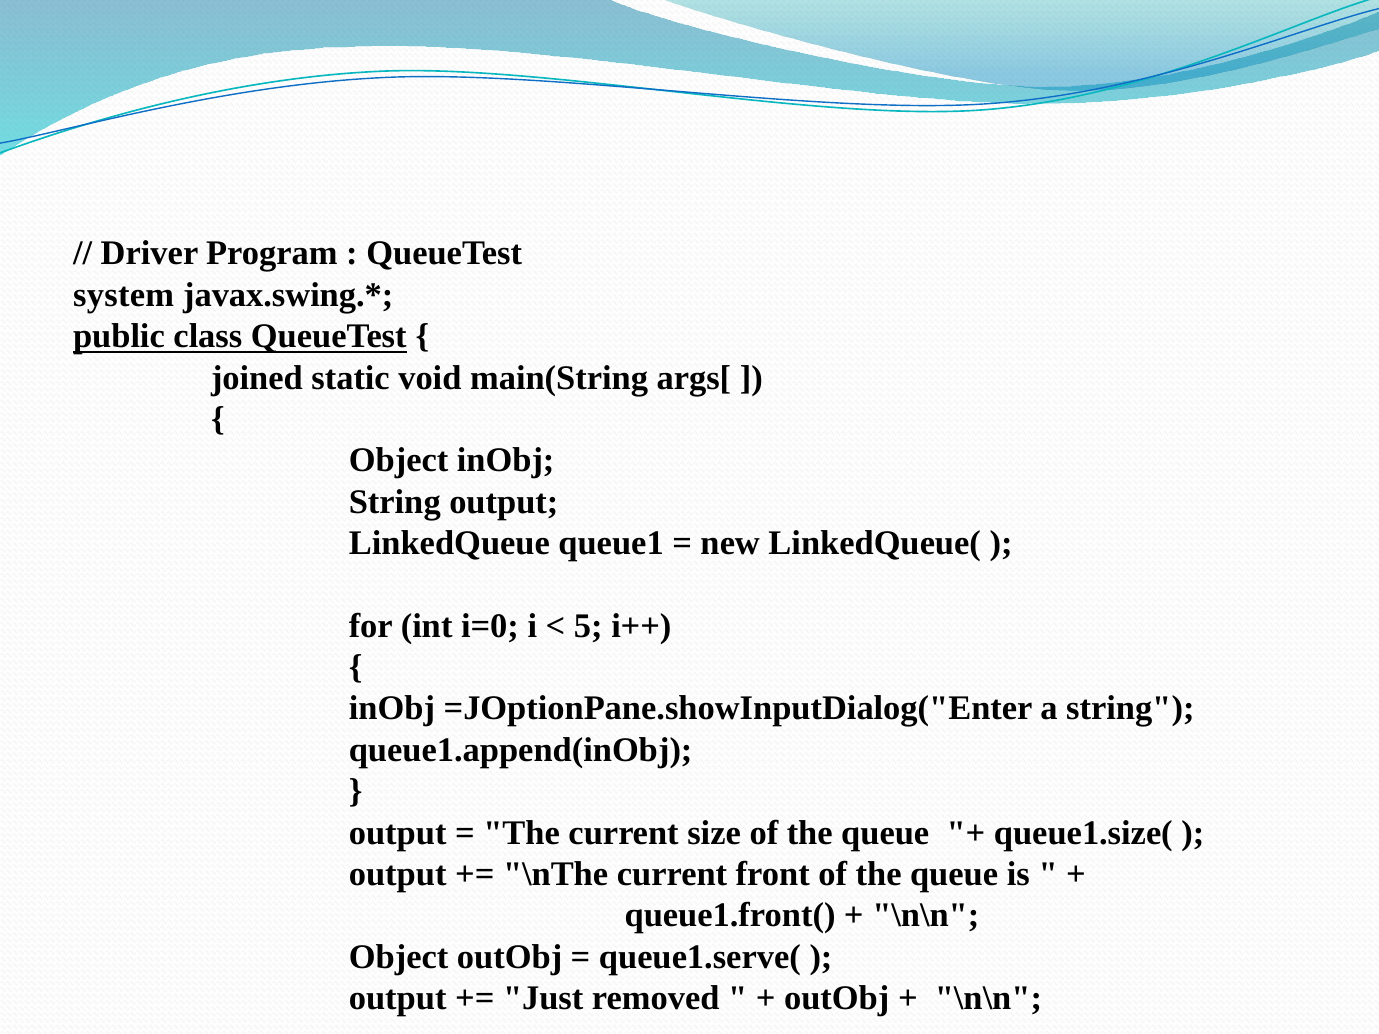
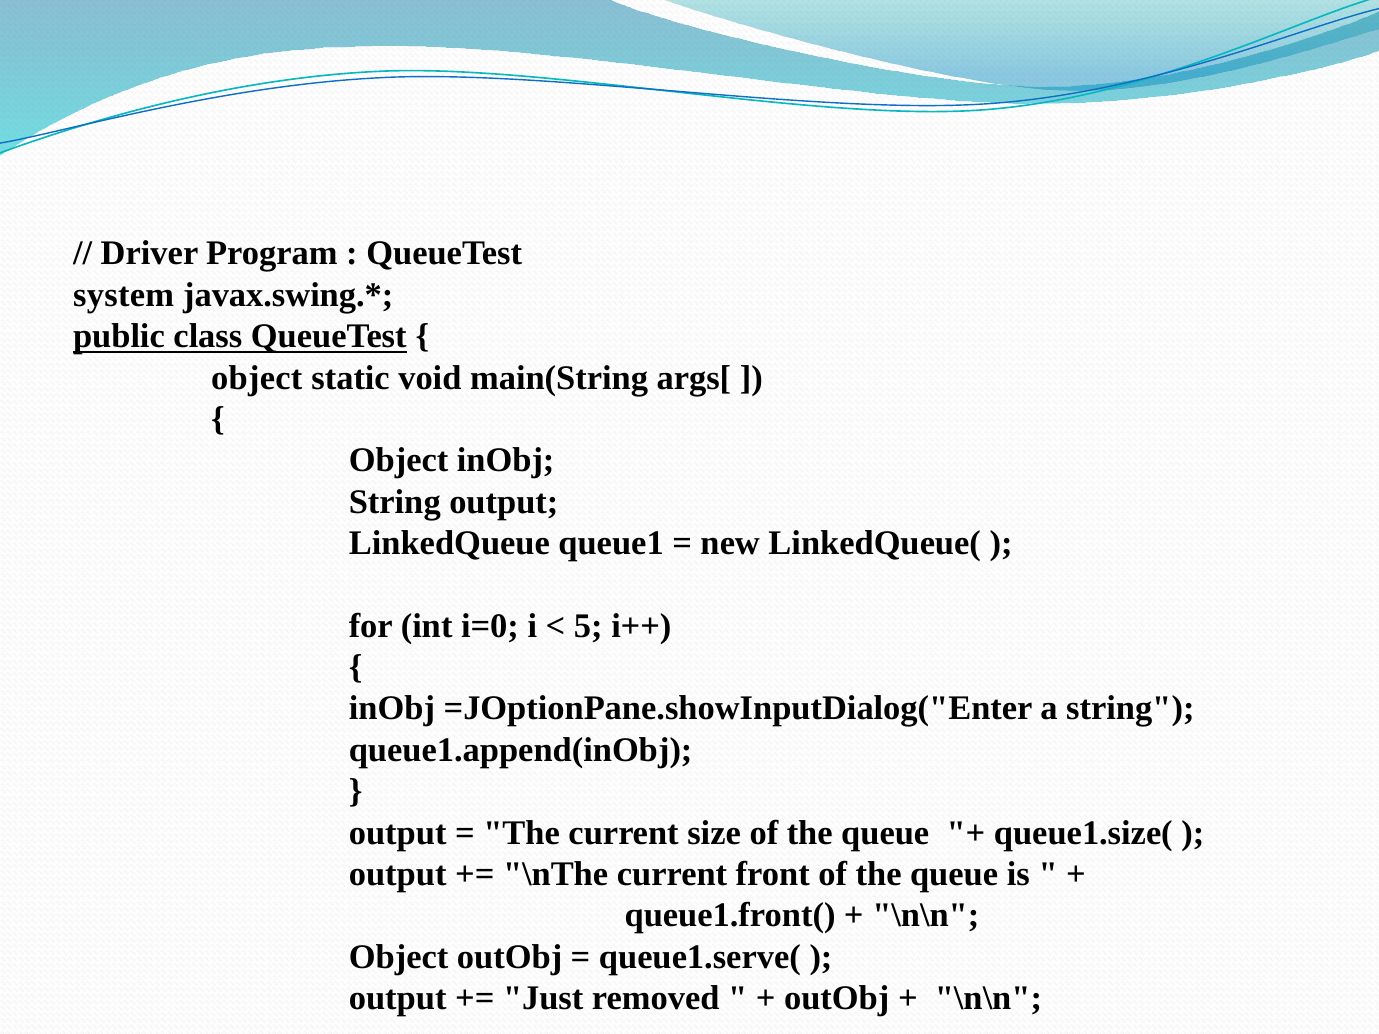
joined: joined -> object (257, 378)
